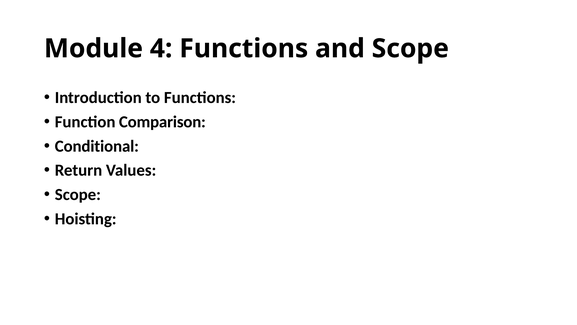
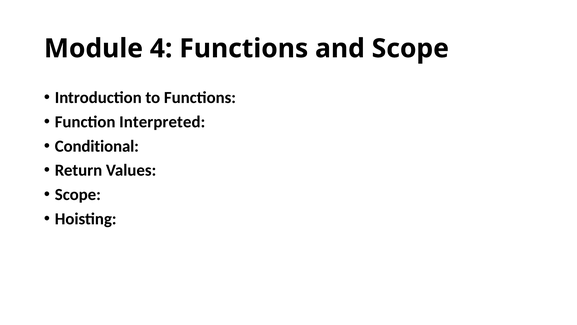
Comparison: Comparison -> Interpreted (162, 122)
